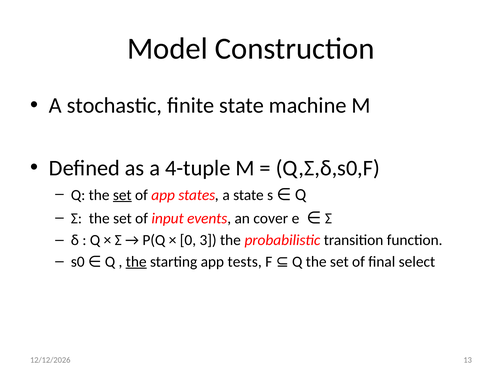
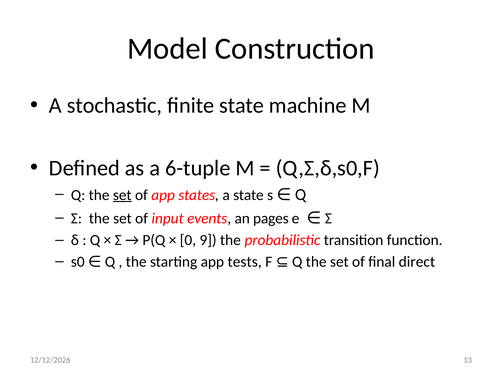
4-tuple: 4-tuple -> 6-tuple (198, 168)
cover: cover -> pages (271, 218)
3: 3 -> 9 (208, 240)
the underline: present -> none (136, 261)
select: select -> direct (417, 261)
